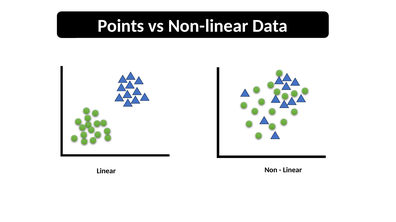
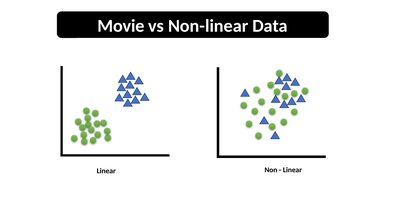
Points: Points -> Movie (121, 26)
